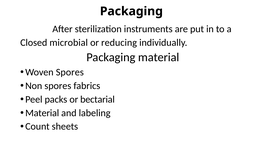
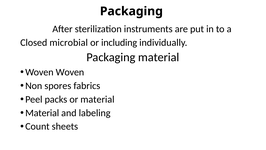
reducing: reducing -> including (119, 42)
Woven Spores: Spores -> Woven (70, 72)
or bectarial: bectarial -> material (97, 99)
